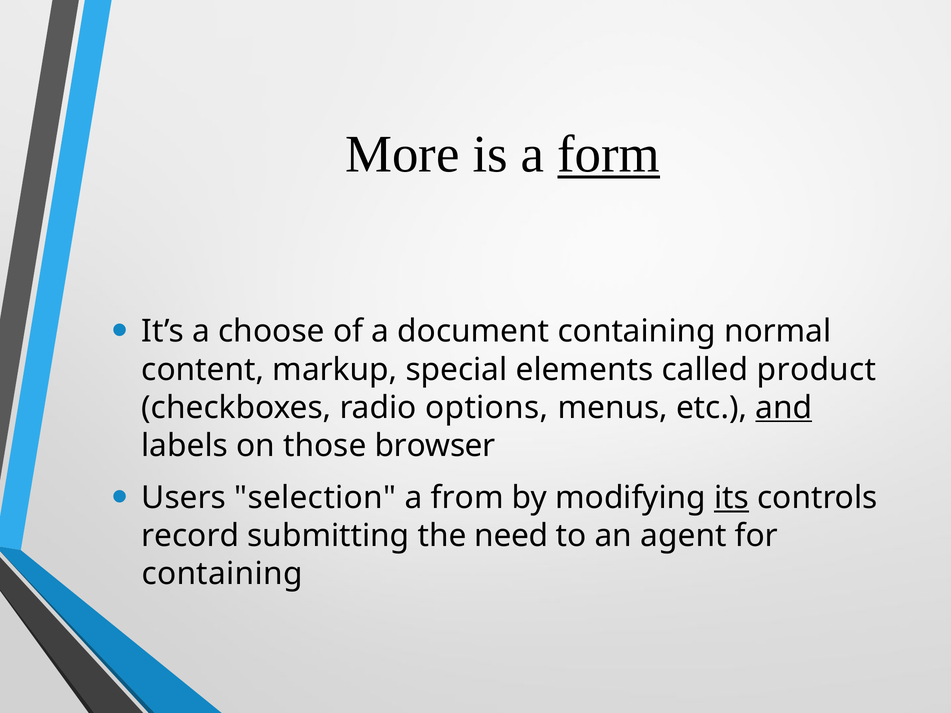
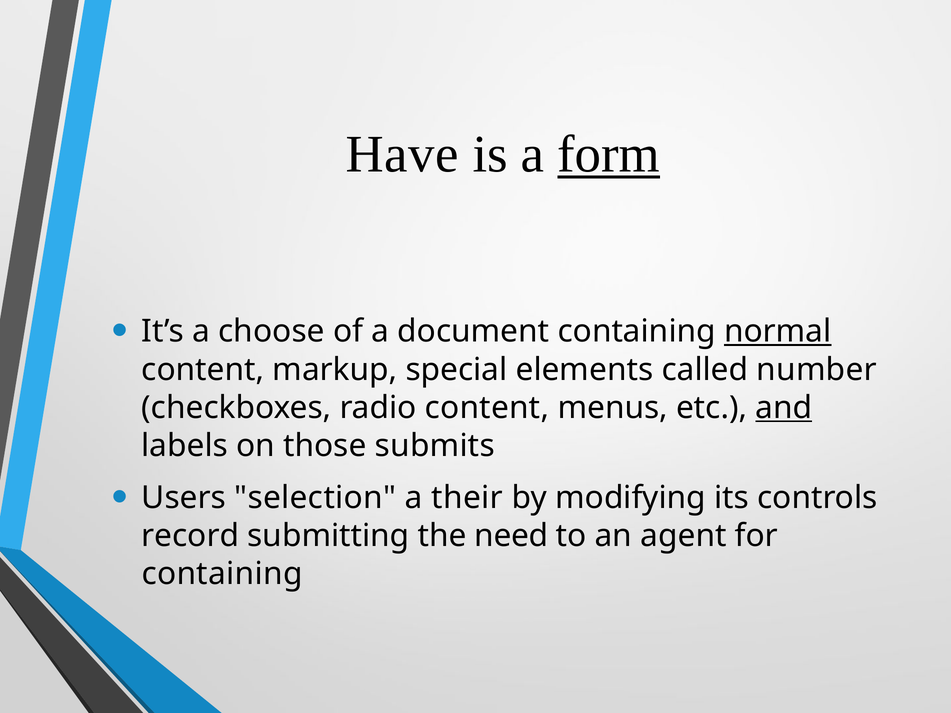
More: More -> Have (402, 154)
normal underline: none -> present (778, 332)
product: product -> number (817, 370)
radio options: options -> content (487, 408)
browser: browser -> submits (435, 446)
from: from -> their (467, 498)
its underline: present -> none (732, 498)
